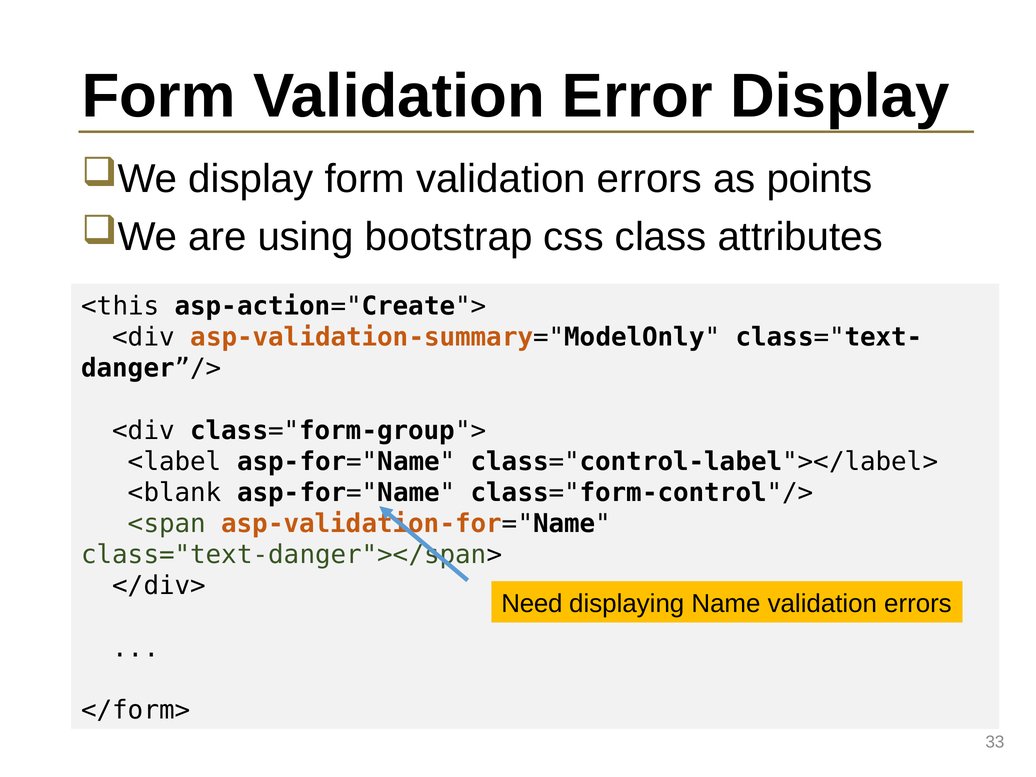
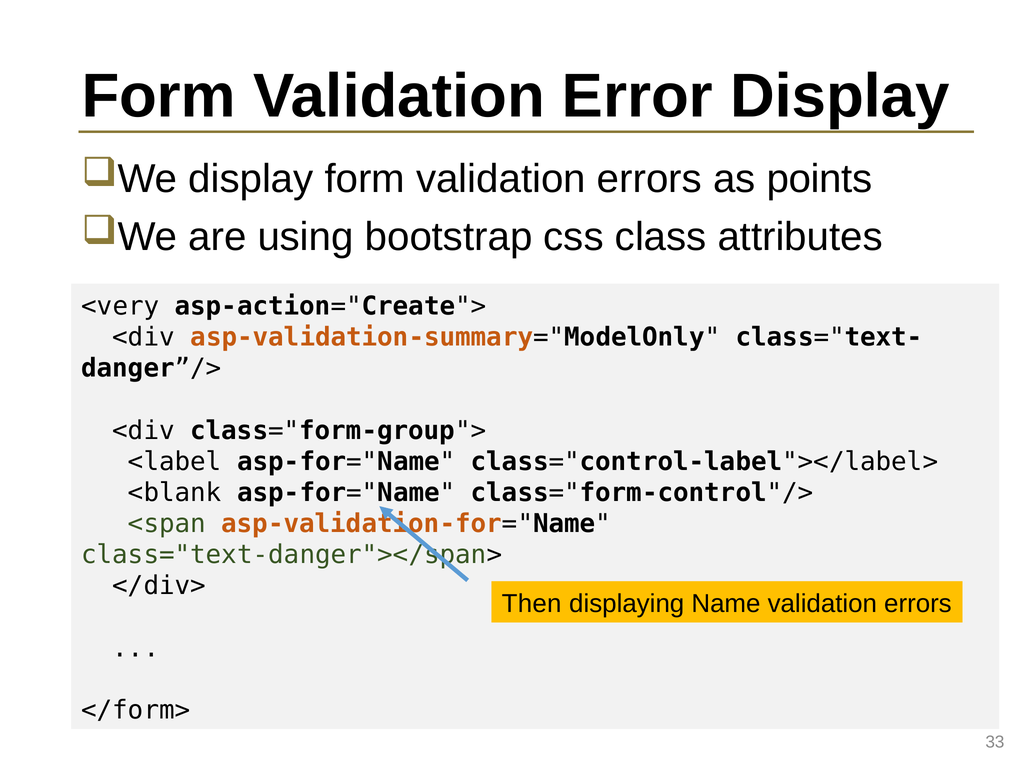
<this: <this -> <very (120, 306)
Need: Need -> Then (532, 604)
